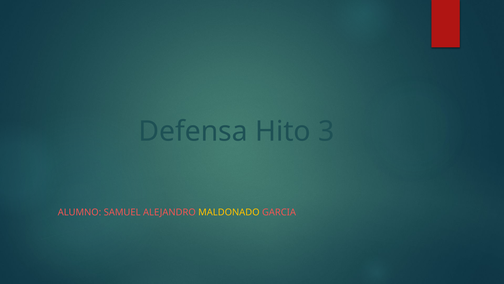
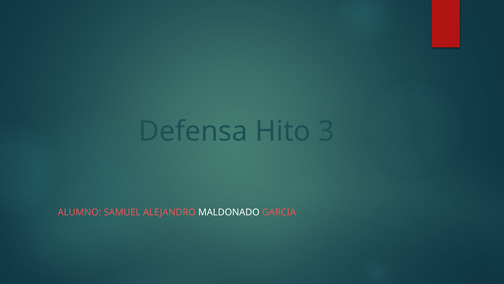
MALDONADO colour: yellow -> white (229, 212)
